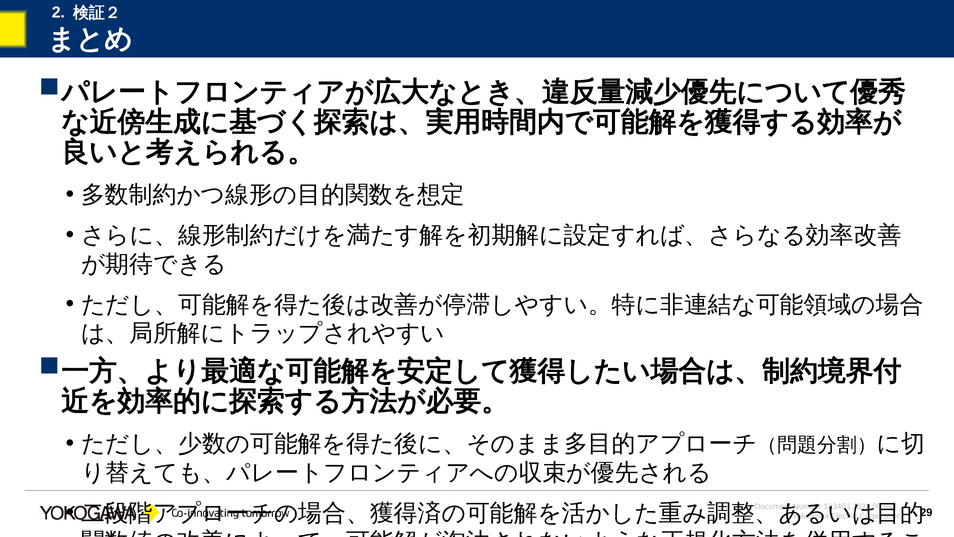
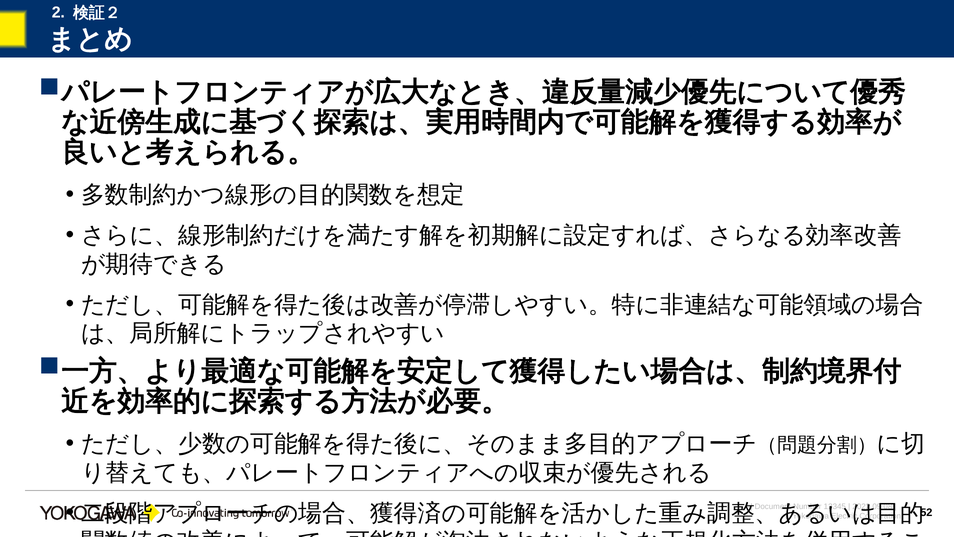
29: 29 -> 52 (926, 512)
